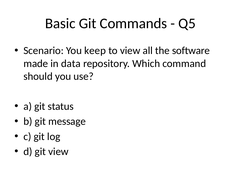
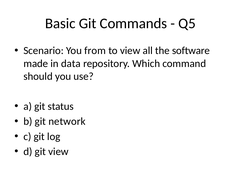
keep: keep -> from (95, 51)
message: message -> network (67, 121)
